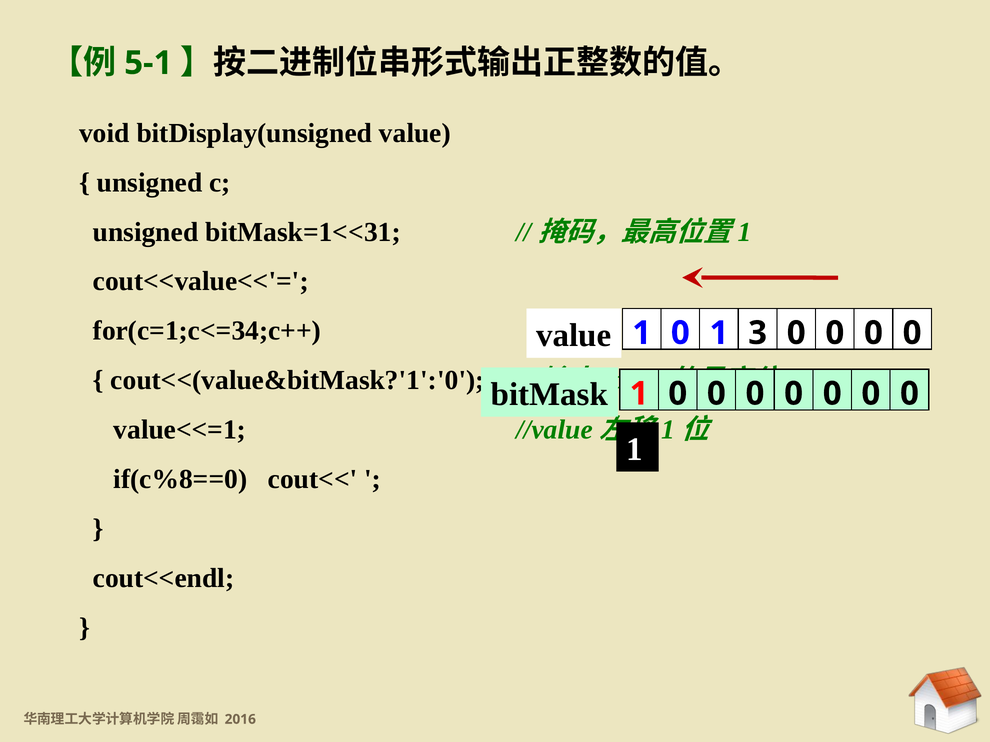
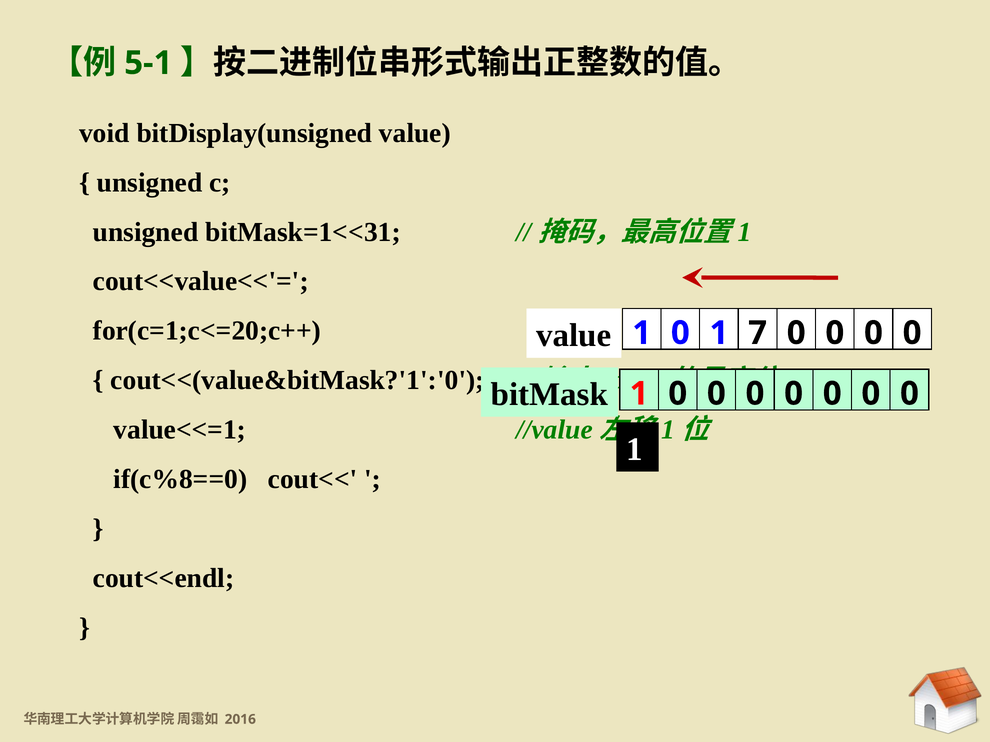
for(c=1;c<=34;c++: for(c=1;c<=34;c++ -> for(c=1;c<=20;c++ (207, 331)
3: 3 -> 7 (758, 333)
